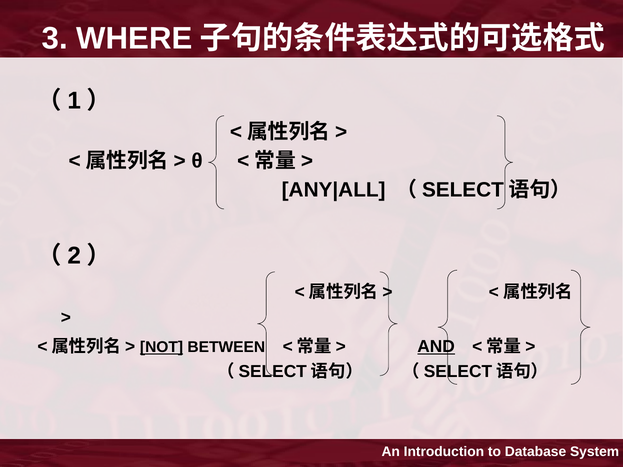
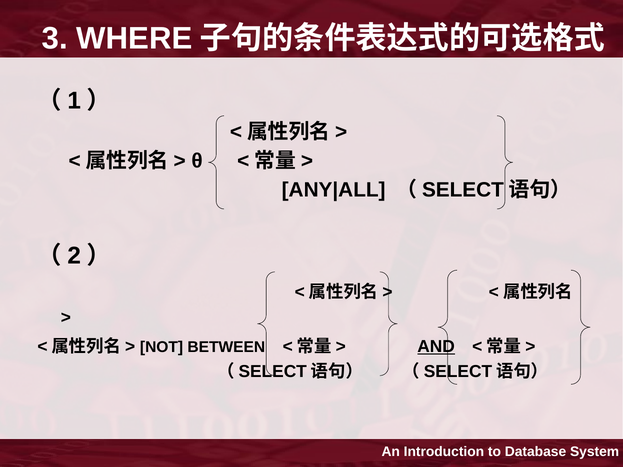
NOT underline: present -> none (162, 347)
